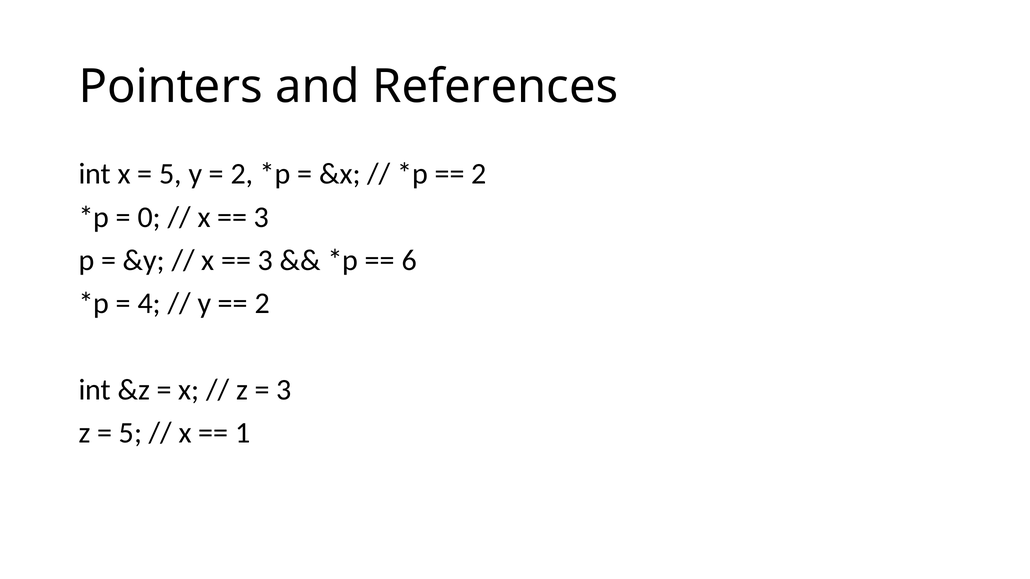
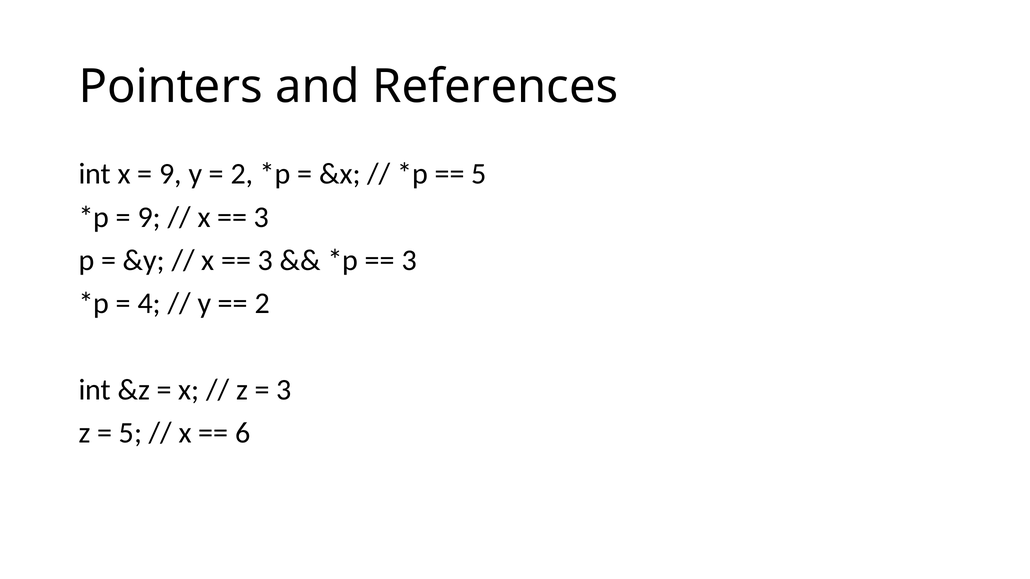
5: 5 -> 9 (170, 174)
2: 2 -> 5 (479, 174)
0: 0 -> 9 (149, 217)
6: 6 -> 3 (409, 261)
1: 1 -> 6 (243, 433)
